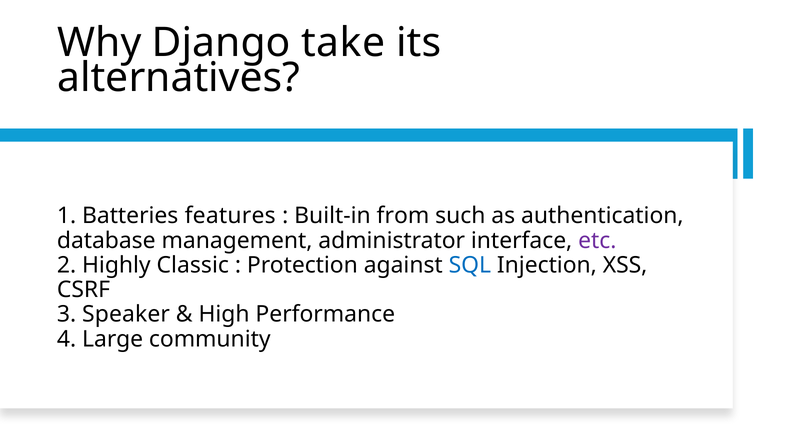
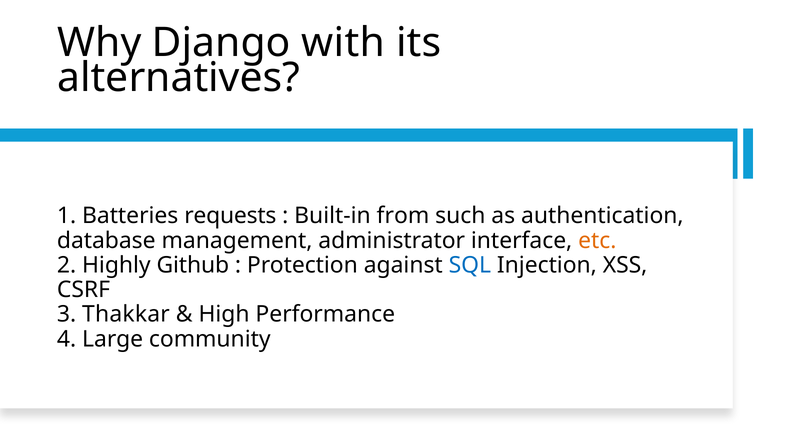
take: take -> with (343, 43)
features: features -> requests (230, 216)
etc colour: purple -> orange (597, 241)
Classic: Classic -> Github (193, 265)
Speaker: Speaker -> Thakkar (126, 315)
